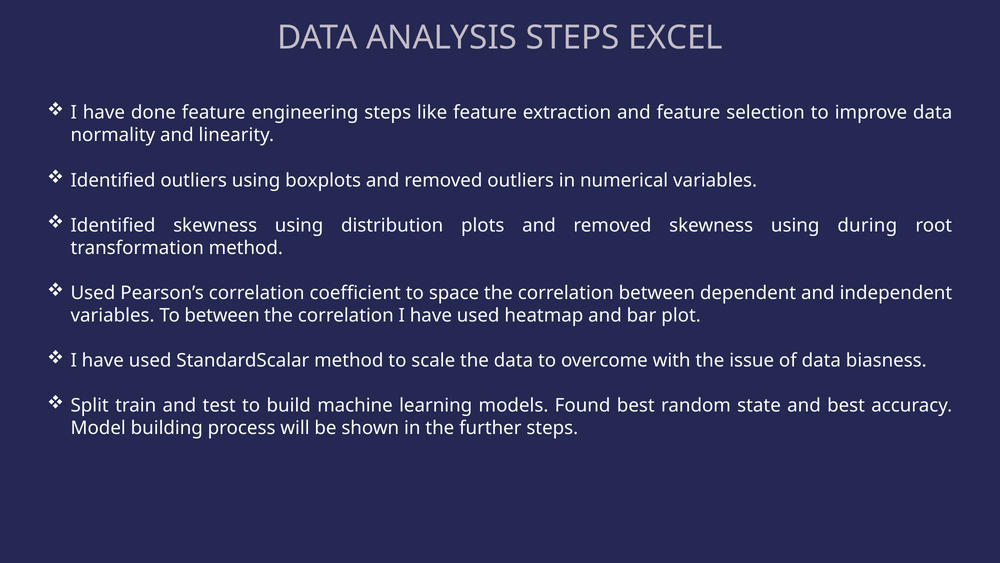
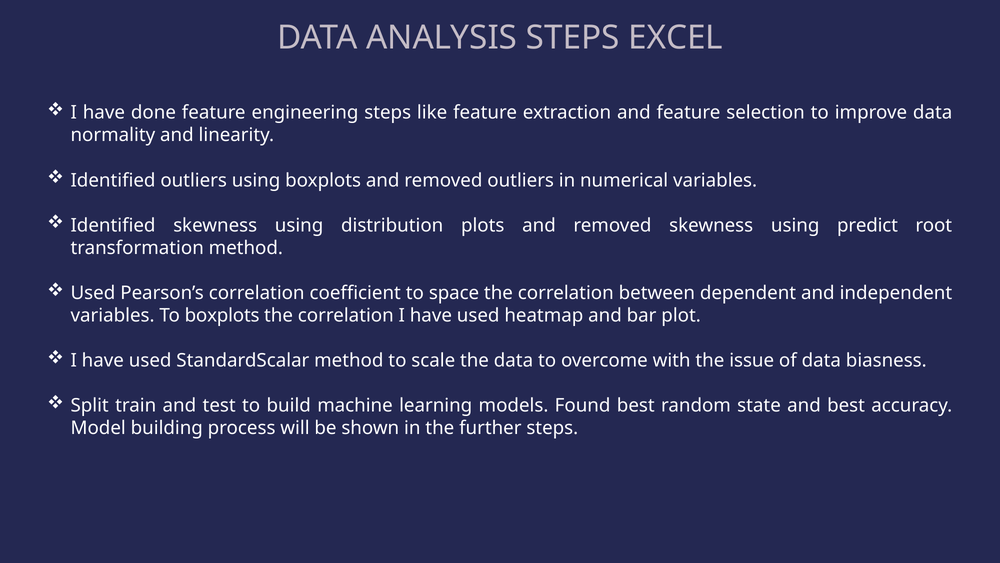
during: during -> predict (867, 225)
To between: between -> boxplots (222, 315)
